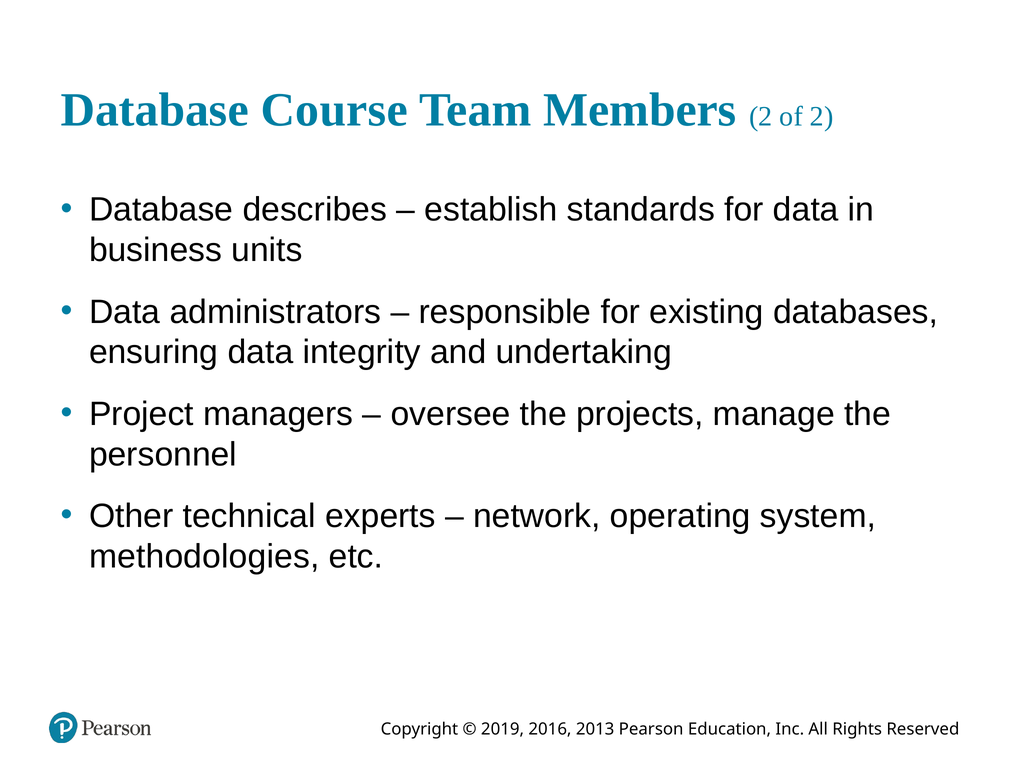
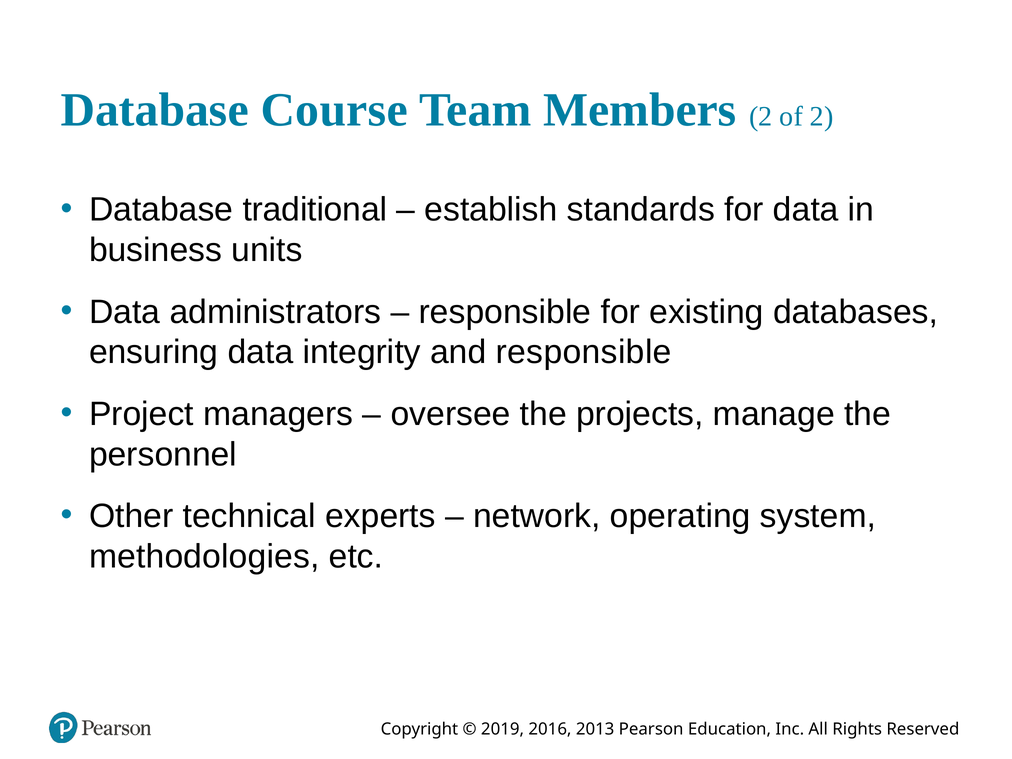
describes: describes -> traditional (315, 210)
and undertaking: undertaking -> responsible (584, 352)
